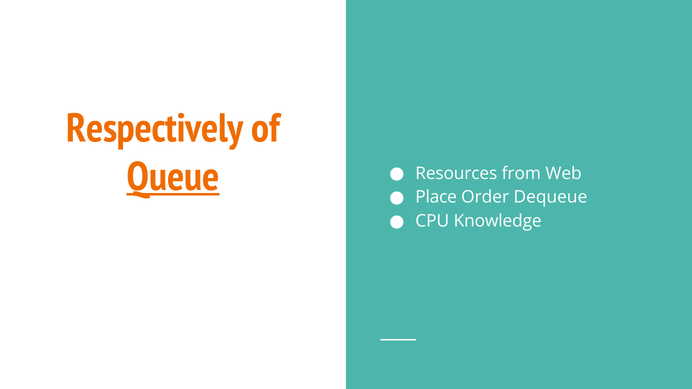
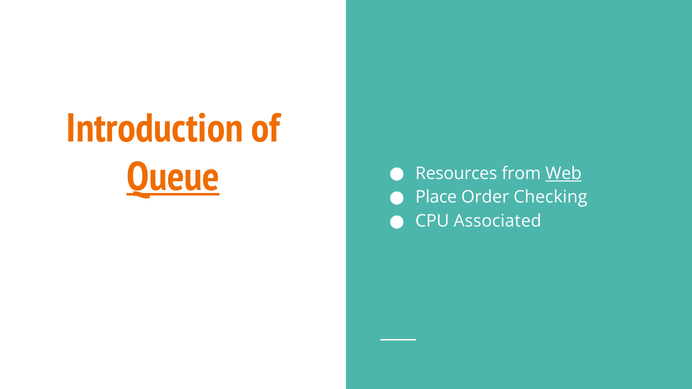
Respectively: Respectively -> Introduction (155, 129)
Web underline: none -> present (564, 174)
Dequeue: Dequeue -> Checking (550, 197)
Knowledge: Knowledge -> Associated (498, 221)
